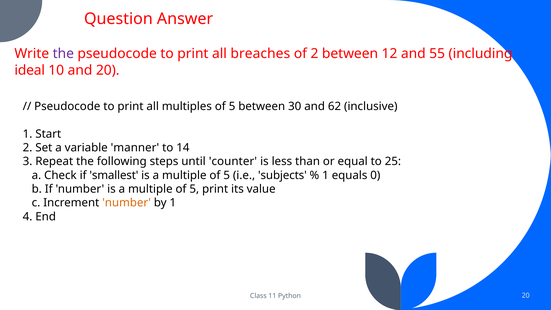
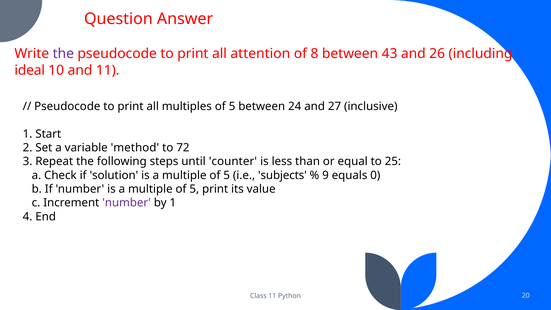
breaches: breaches -> attention (260, 54)
of 2: 2 -> 8 (314, 54)
12: 12 -> 43 (390, 54)
55: 55 -> 26 (437, 54)
and 20: 20 -> 11 (108, 70)
30: 30 -> 24 (295, 106)
62: 62 -> 27 (335, 106)
manner: manner -> method (135, 148)
14: 14 -> 72 (183, 148)
smallest: smallest -> solution (114, 175)
1: 1 -> 9 (325, 175)
number colour: orange -> purple (127, 203)
